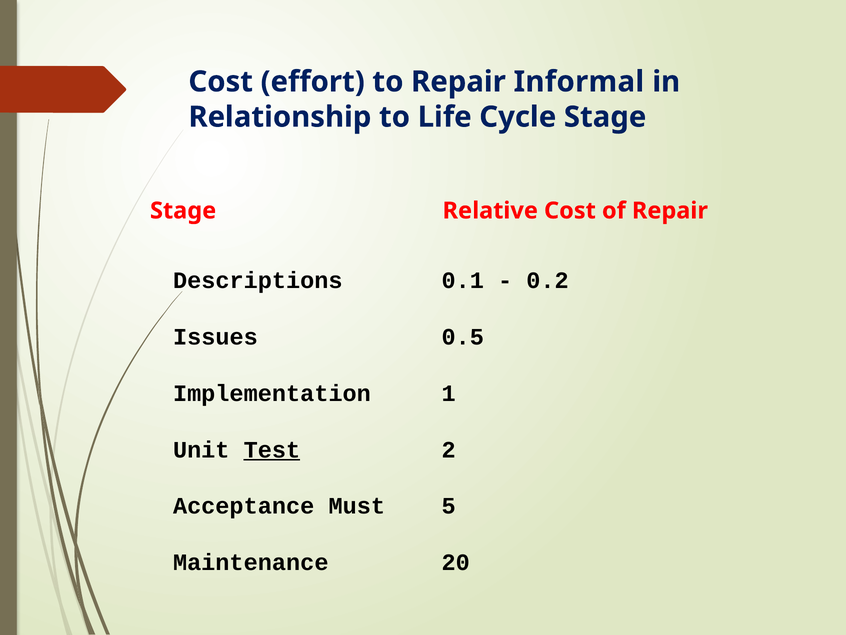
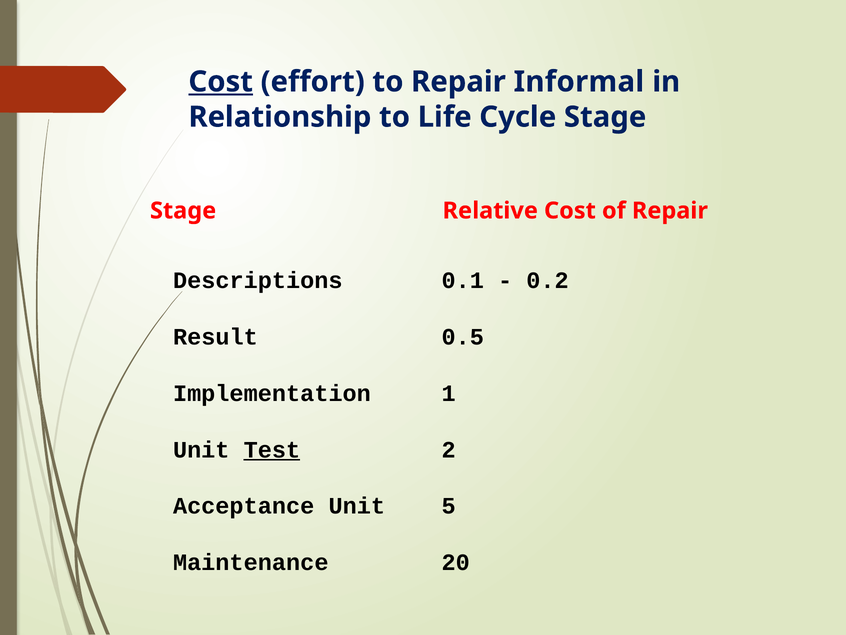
Cost underline: none -> present (221, 82)
Issues: Issues -> Result (215, 337)
Acceptance Must: Must -> Unit (357, 506)
